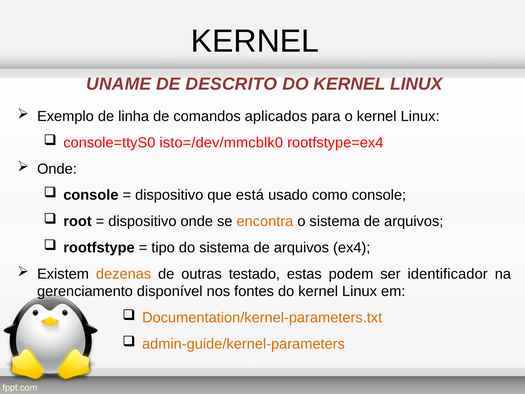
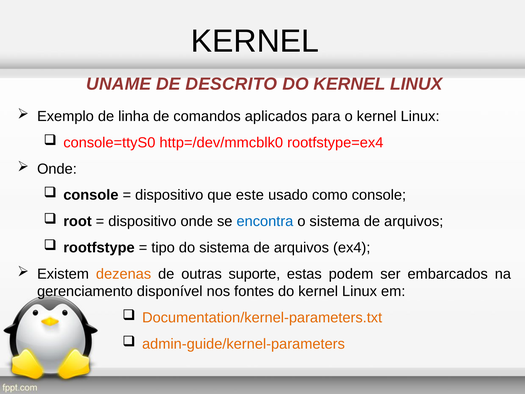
isto=/dev/mmcblk0: isto=/dev/mmcblk0 -> http=/dev/mmcblk0 (221, 143)
está: está -> este (250, 195)
encontra colour: orange -> blue (265, 221)
testado: testado -> suporte (254, 274)
identificador: identificador -> embarcados (448, 274)
